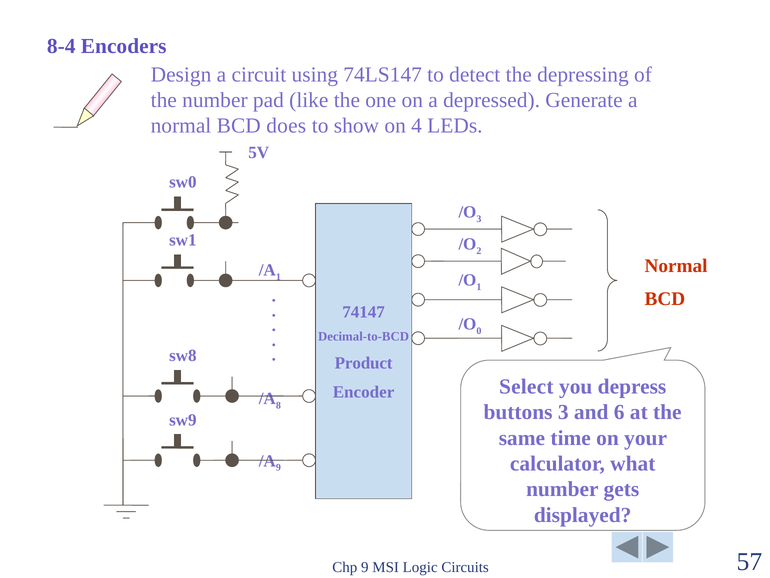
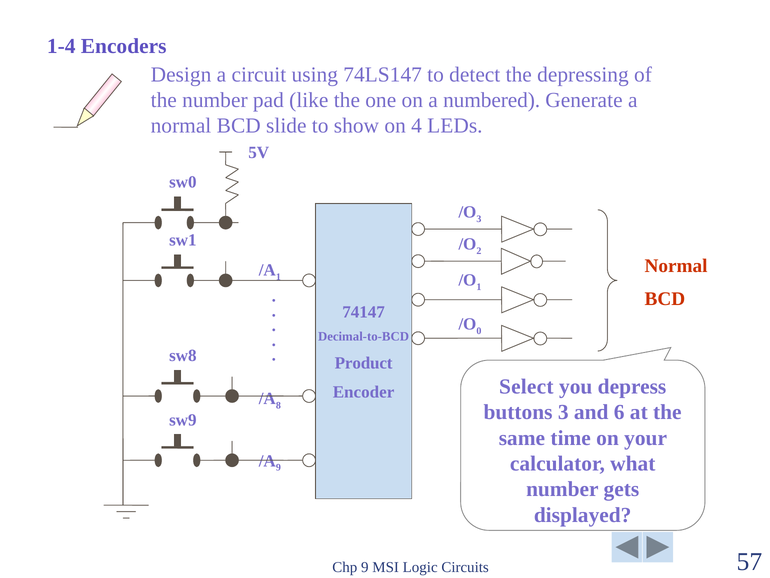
8-4: 8-4 -> 1-4 (61, 46)
depressed: depressed -> numbered (492, 100)
does: does -> slide (286, 126)
